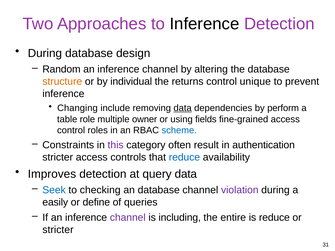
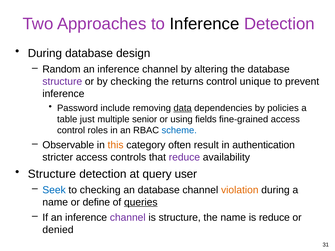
structure colour: orange -> purple (62, 82)
by individual: individual -> checking (131, 82)
Changing: Changing -> Password (78, 108)
perform: perform -> policies (283, 108)
role: role -> just (87, 119)
owner: owner -> senior (145, 119)
Constraints: Constraints -> Observable (68, 145)
this colour: purple -> orange (116, 145)
reduce colour: blue -> purple (184, 158)
Improves: Improves -> Structure (52, 174)
query data: data -> user (186, 174)
violation colour: purple -> orange (240, 190)
easily: easily -> name (55, 202)
queries underline: none -> present (141, 202)
is including: including -> structure (180, 218)
the entire: entire -> name (233, 218)
stricter: stricter -> denied (58, 230)
